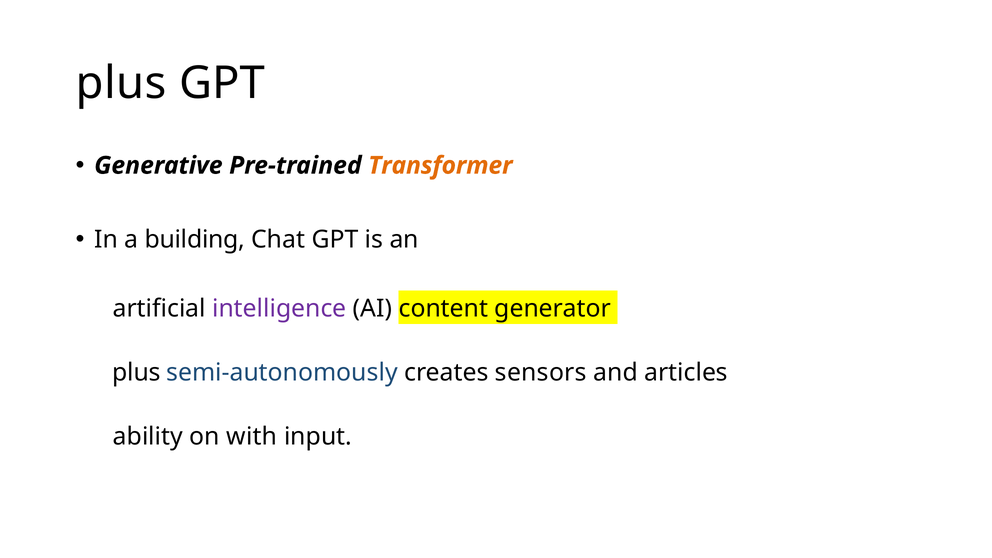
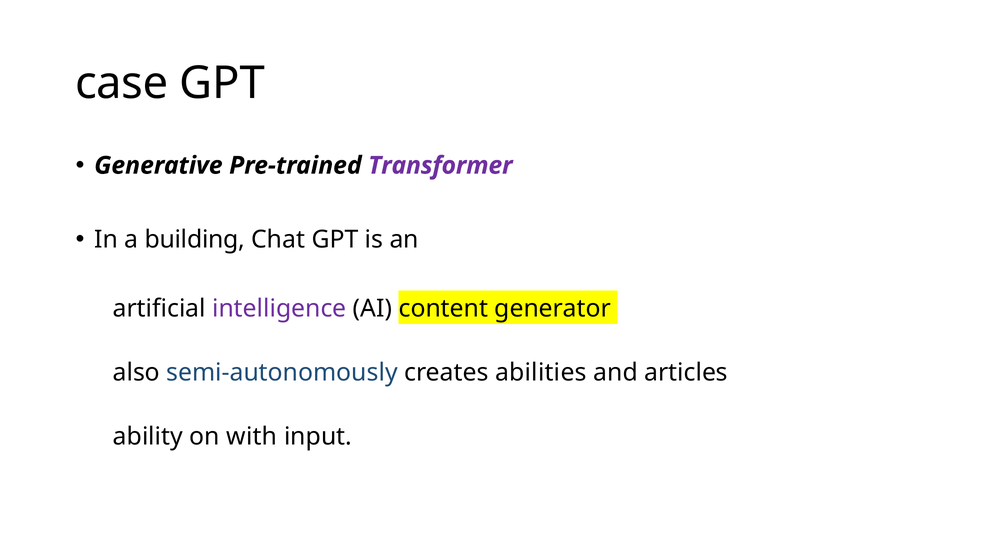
plus: plus -> case (122, 83)
Transformer colour: orange -> purple (440, 166)
plus: plus -> also (136, 373)
sensors: sensors -> abilities (541, 373)
